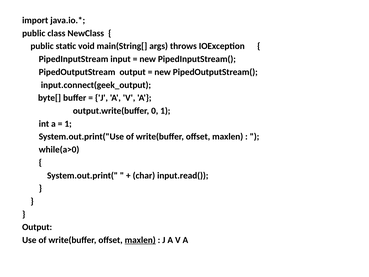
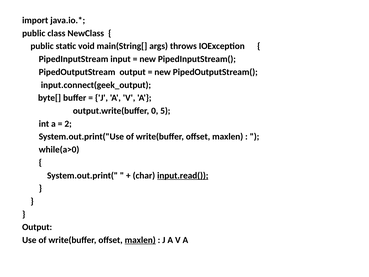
0 1: 1 -> 5 (165, 111)
1: 1 -> 2 (68, 124)
input.read( underline: none -> present (183, 175)
